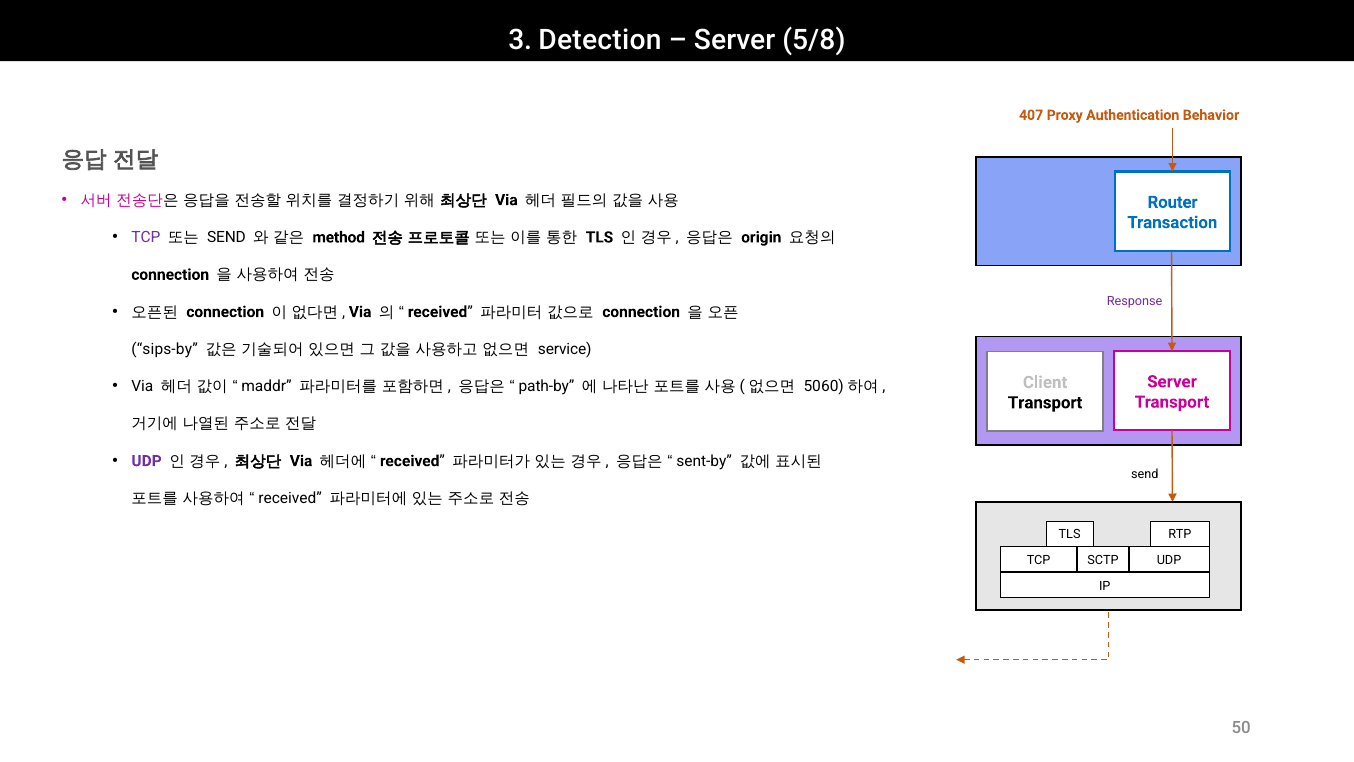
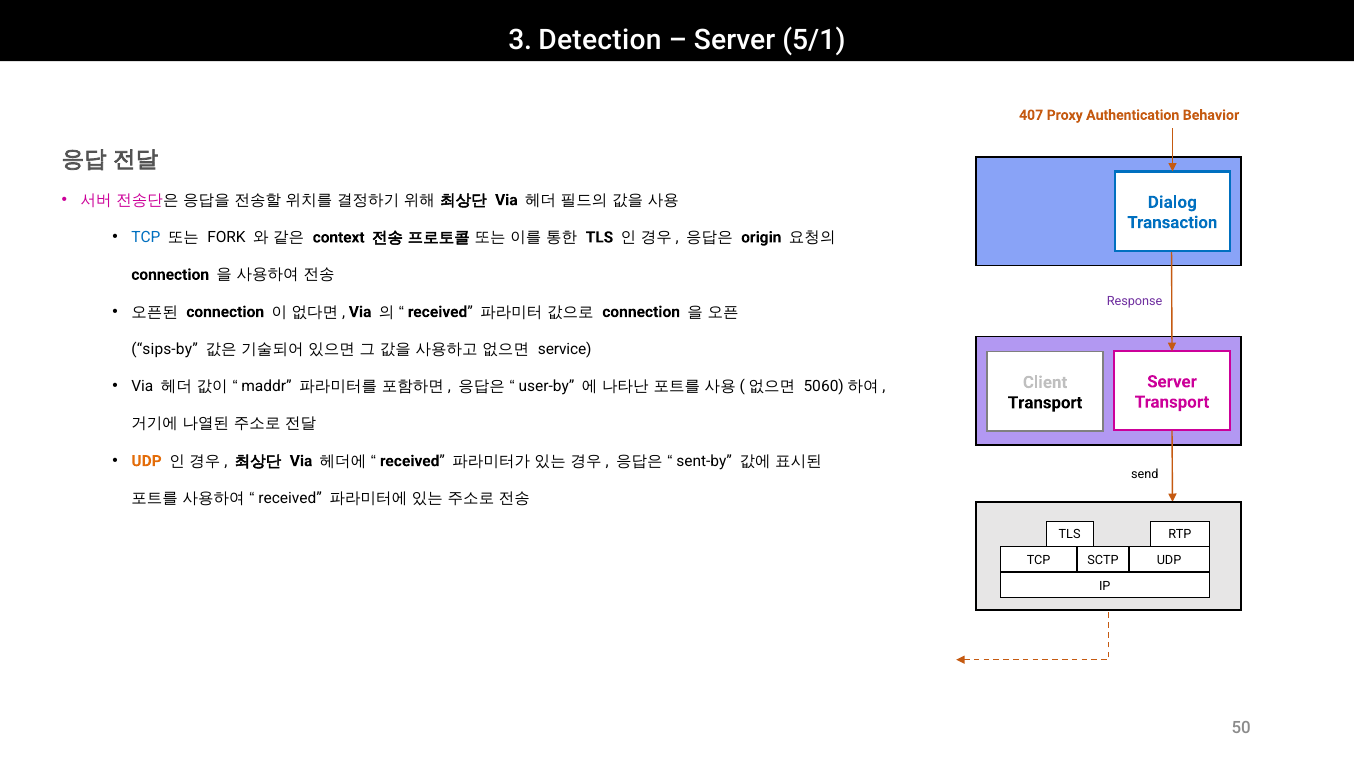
5/8: 5/8 -> 5/1 (814, 41)
Router: Router -> Dialog (1172, 202)
TCP colour: purple -> blue (146, 237)
SEND: SEND -> FORK (226, 237)
method: method -> context (339, 237)
path-by: path-by -> user-by (546, 386)
UDP colour: purple -> orange (147, 461)
